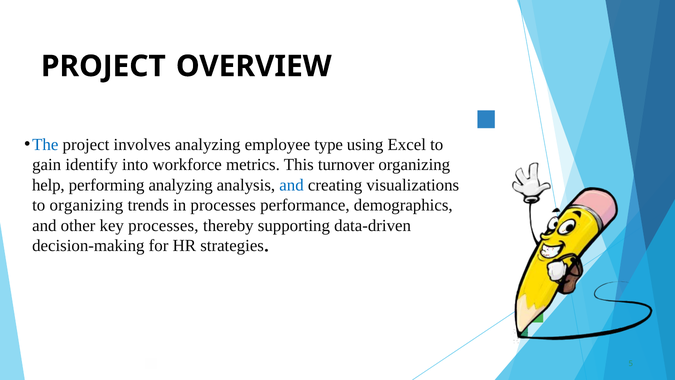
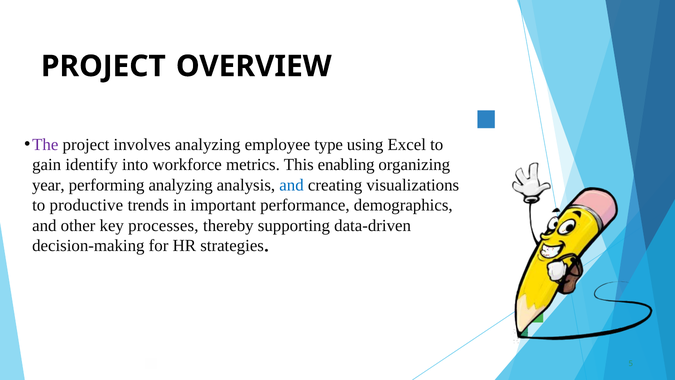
The colour: blue -> purple (45, 144)
turnover: turnover -> enabling (346, 165)
help: help -> year (48, 185)
to organizing: organizing -> productive (86, 205)
in processes: processes -> important (223, 205)
